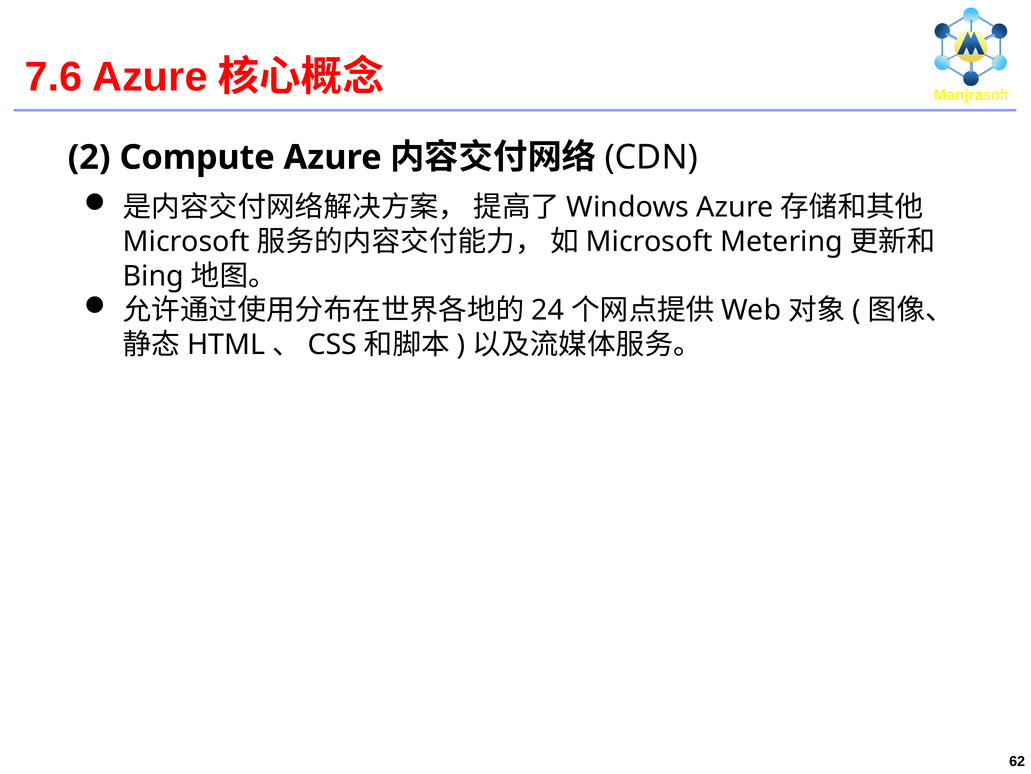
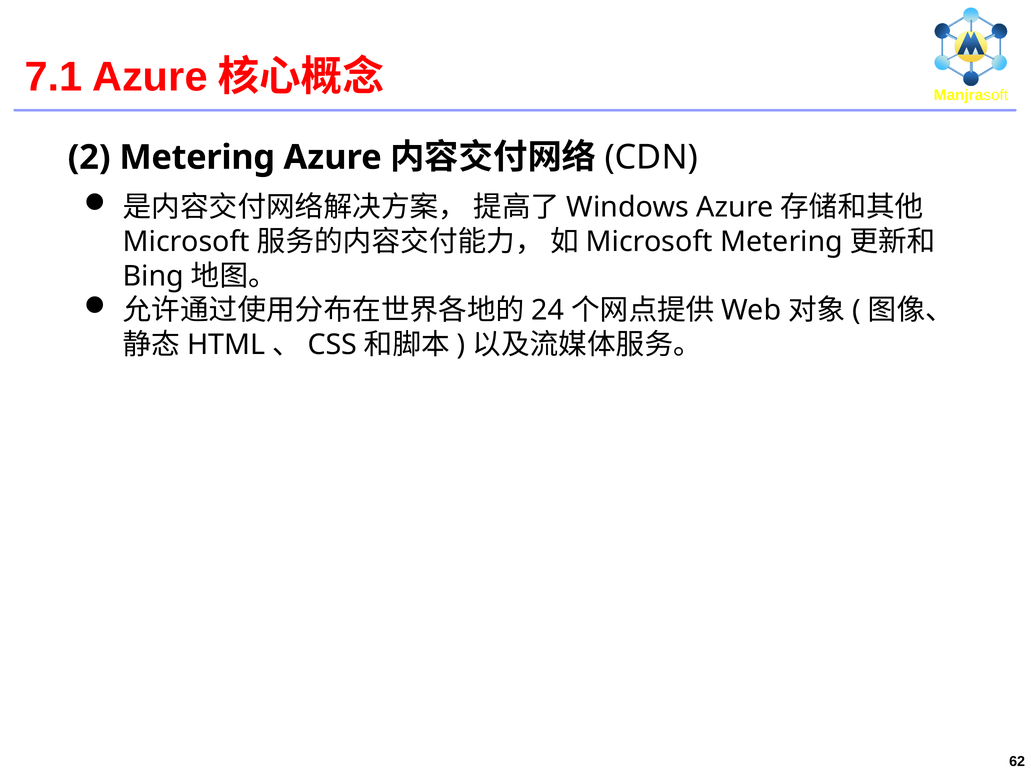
7.6: 7.6 -> 7.1 (53, 77)
2 Compute: Compute -> Metering (197, 157)
